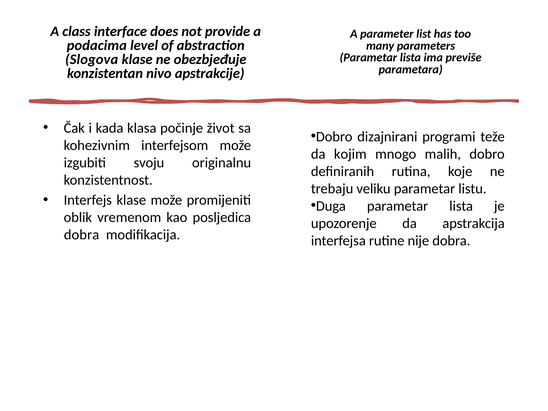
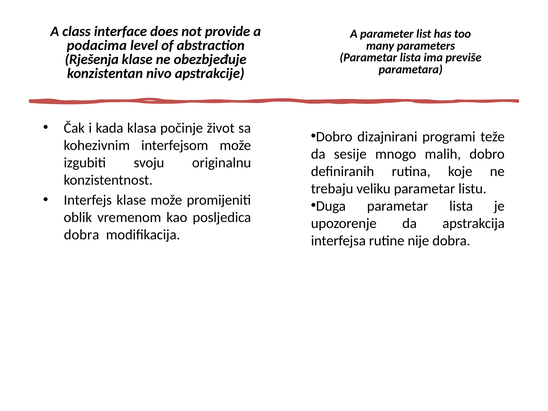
Slogova: Slogova -> Rješenja (92, 59)
kojim: kojim -> sesije (350, 154)
